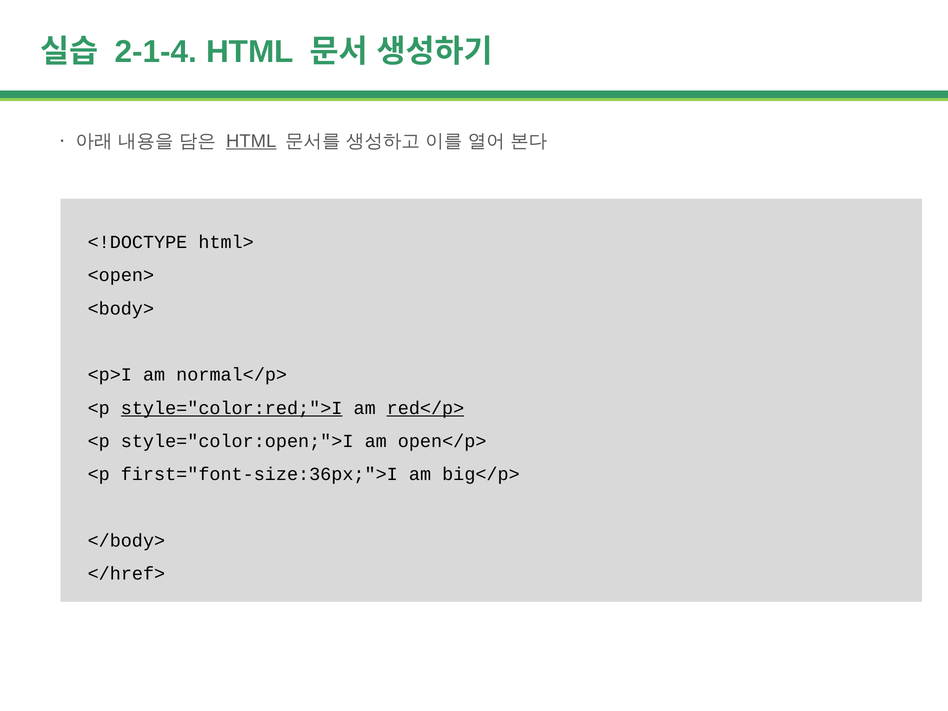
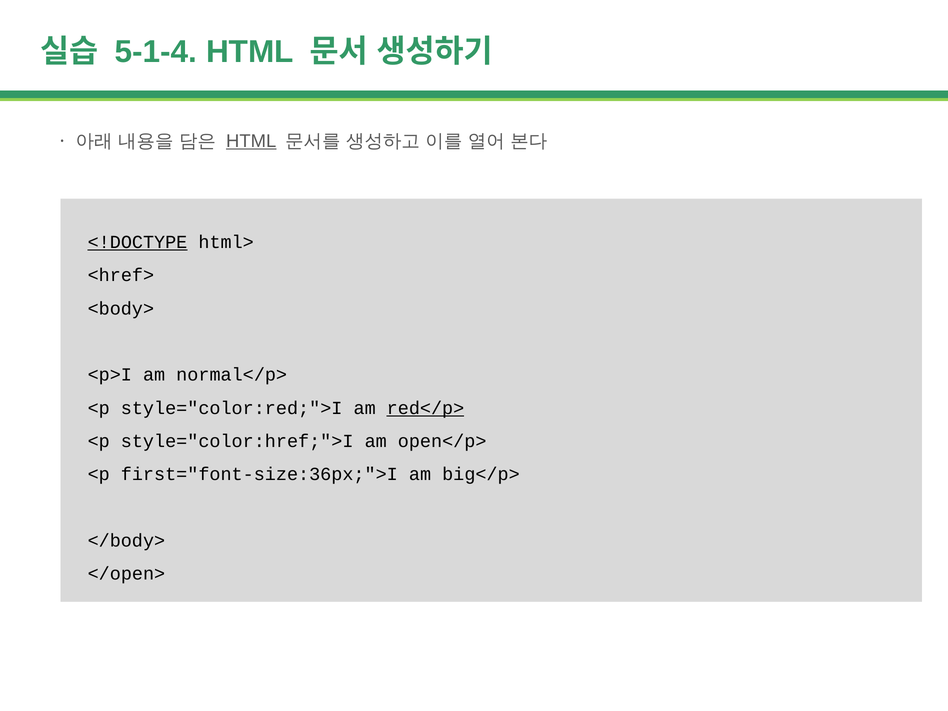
2-1-4: 2-1-4 -> 5-1-4 (156, 52)
<!DOCTYPE underline: none -> present (137, 242)
<open>: <open> -> <href> (121, 275)
style="color:red;">I underline: present -> none (232, 408)
style="color:open;">I: style="color:open;">I -> style="color:href;">I (237, 441)
</href>: </href> -> </open> (126, 574)
